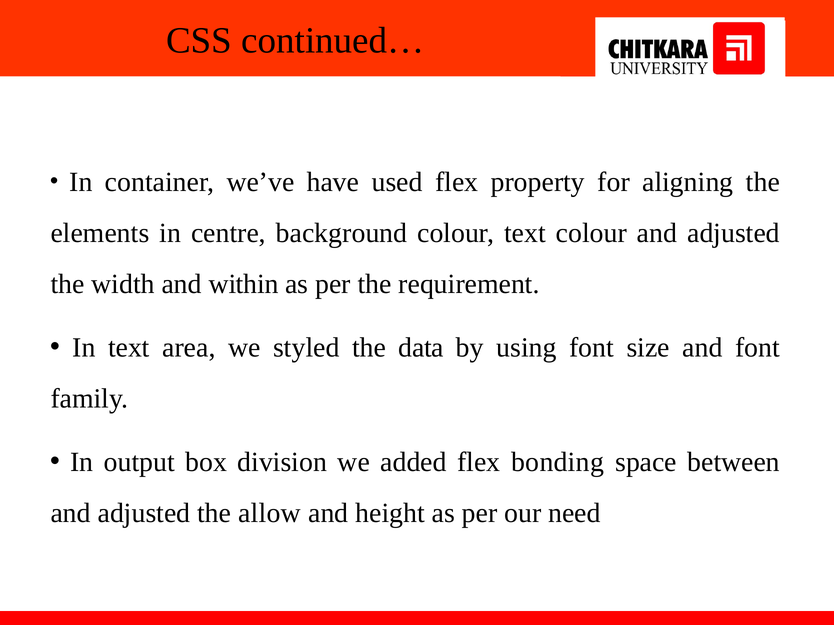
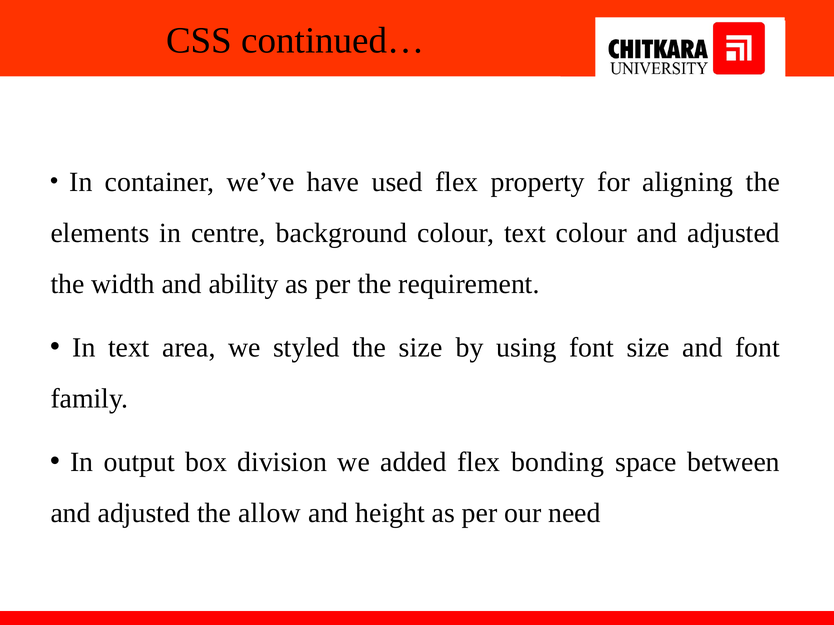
within: within -> ability (244, 284)
the data: data -> size (421, 348)
